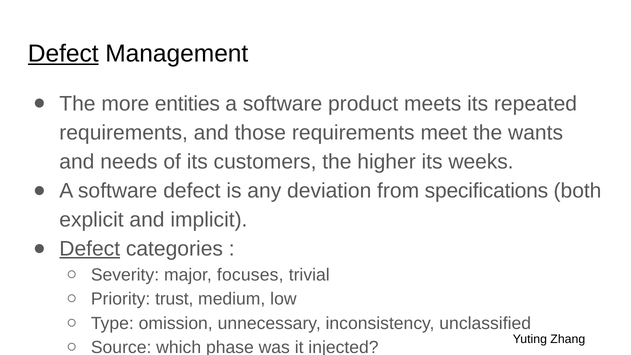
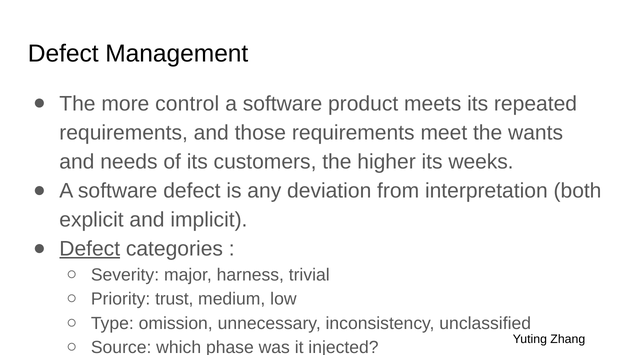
Defect underline: present -> none (63, 53)
entities: entities -> control (187, 104)
specifications: specifications -> interpretation (486, 191)
focuses: focuses -> harness (250, 275)
